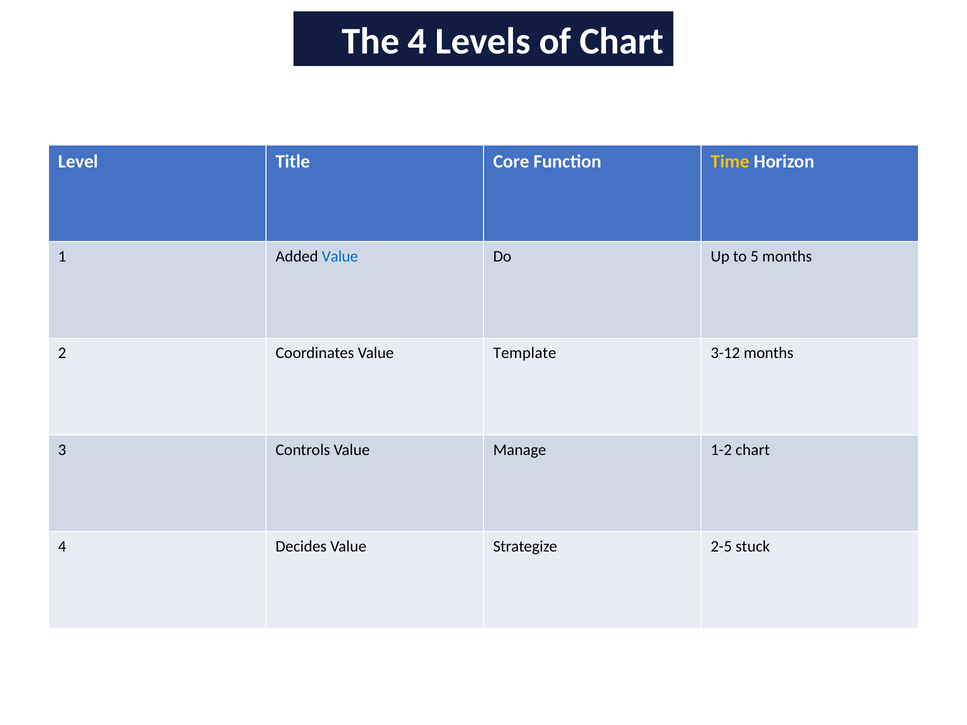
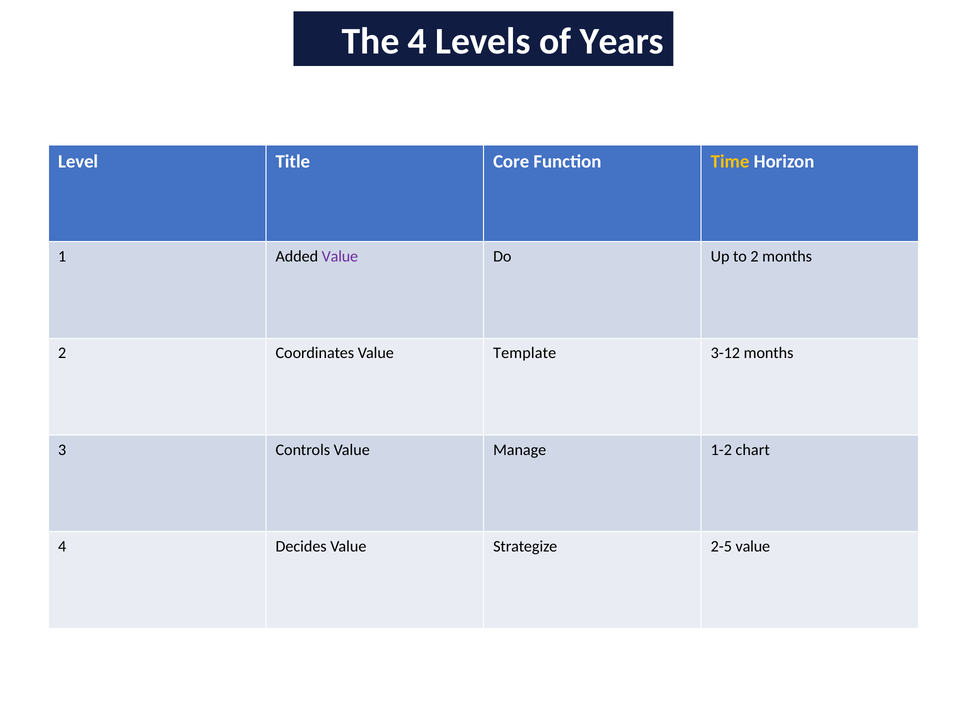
of Chart: Chart -> Years (622, 41)
Value colour: blue -> purple (340, 257)
to 5: 5 -> 2 (755, 257)
2-5 stuck: stuck -> value (753, 547)
